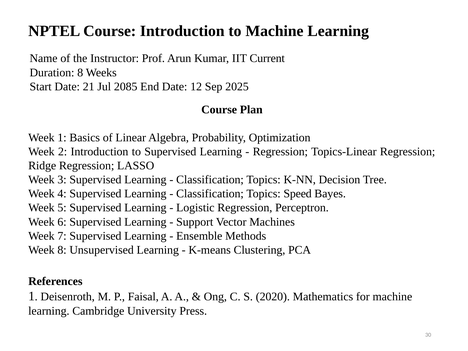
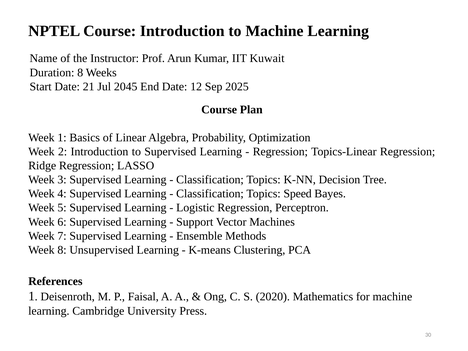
Current: Current -> Kuwait (267, 58)
2085: 2085 -> 2045 (126, 87)
